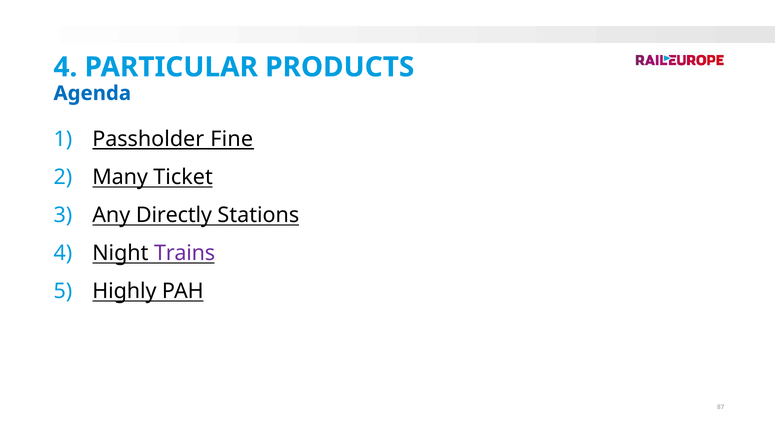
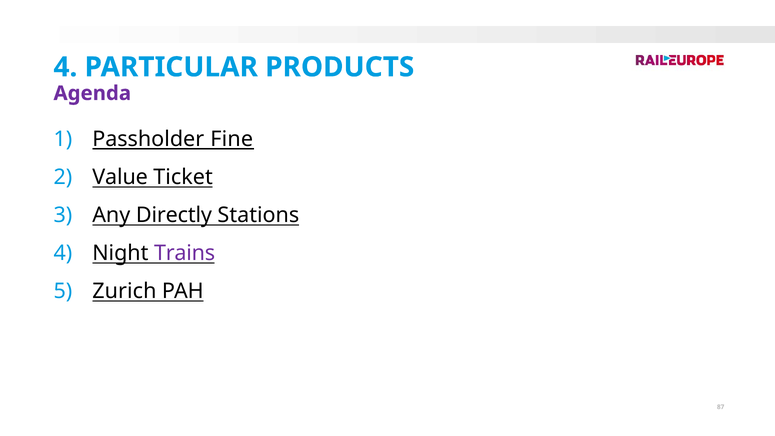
Agenda colour: blue -> purple (92, 93)
Many: Many -> Value (120, 177)
Highly: Highly -> Zurich (124, 291)
